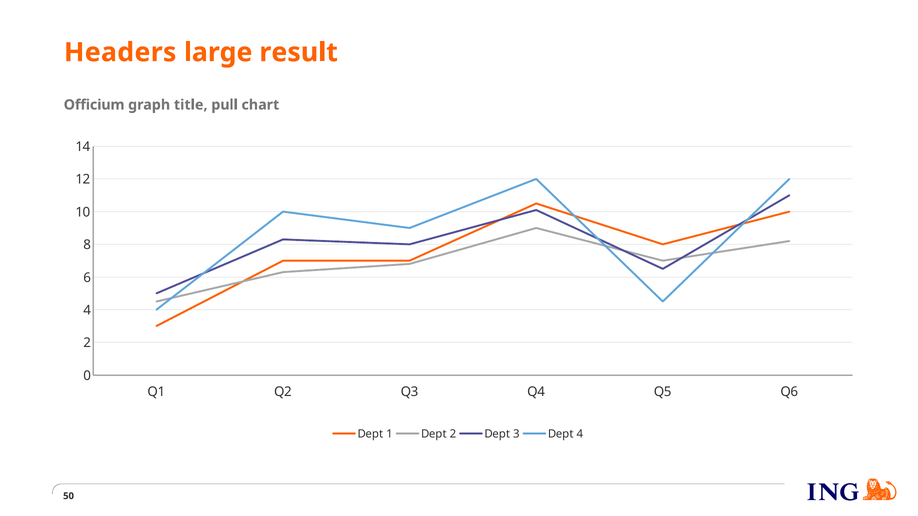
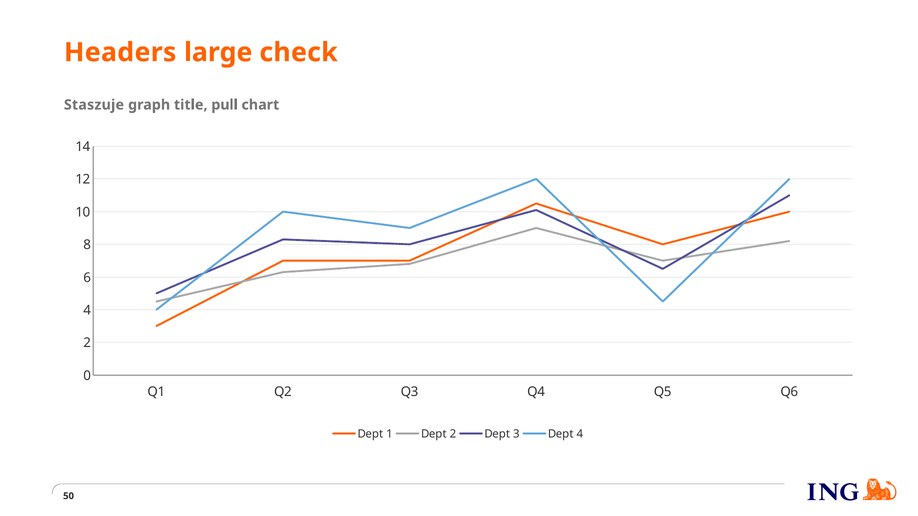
result: result -> check (299, 52)
Officium: Officium -> Staszuje (94, 105)
